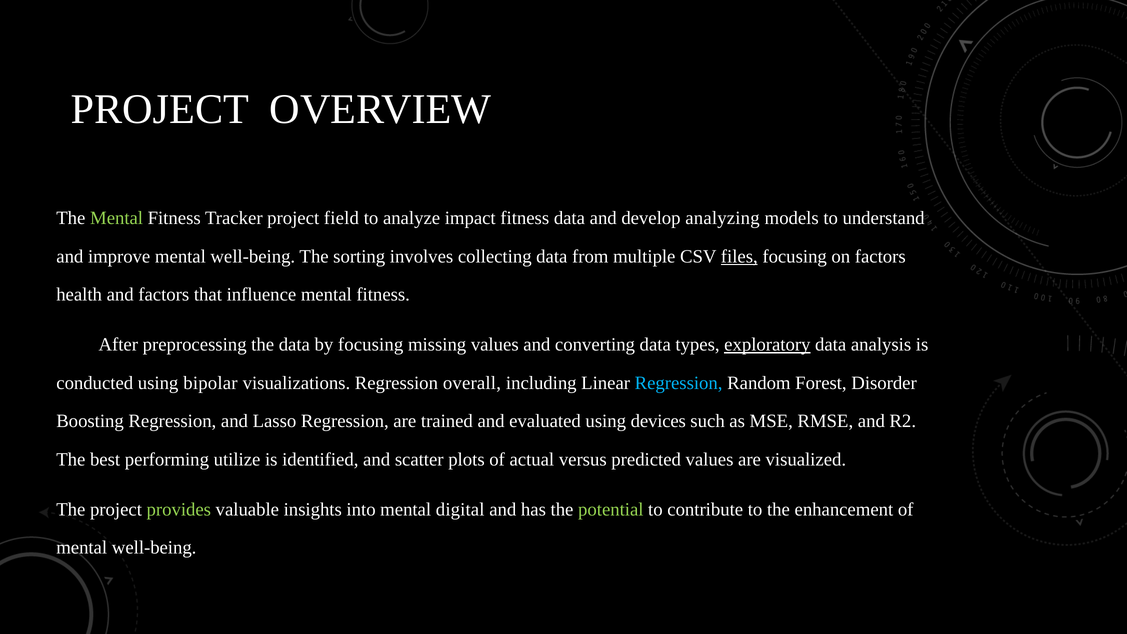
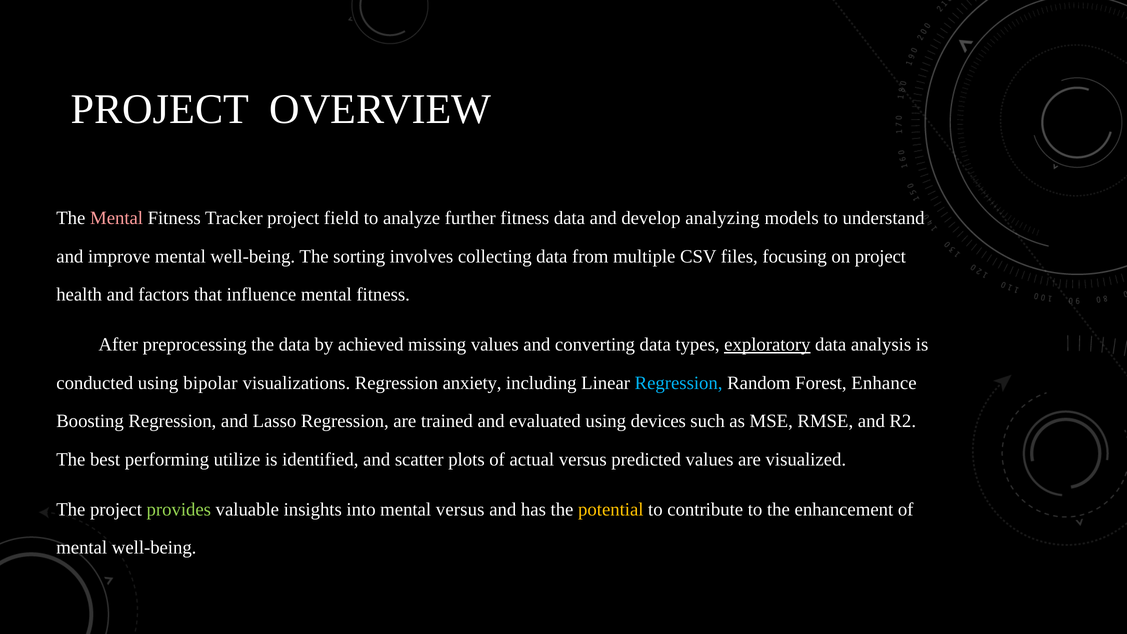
Mental colour: light green -> pink (117, 218)
impact: impact -> further (470, 218)
files underline: present -> none (739, 256)
on factors: factors -> project (880, 256)
by focusing: focusing -> achieved (371, 345)
overall: overall -> anxiety (472, 383)
Disorder: Disorder -> Enhance (884, 383)
mental digital: digital -> versus (460, 509)
potential colour: light green -> yellow (611, 509)
